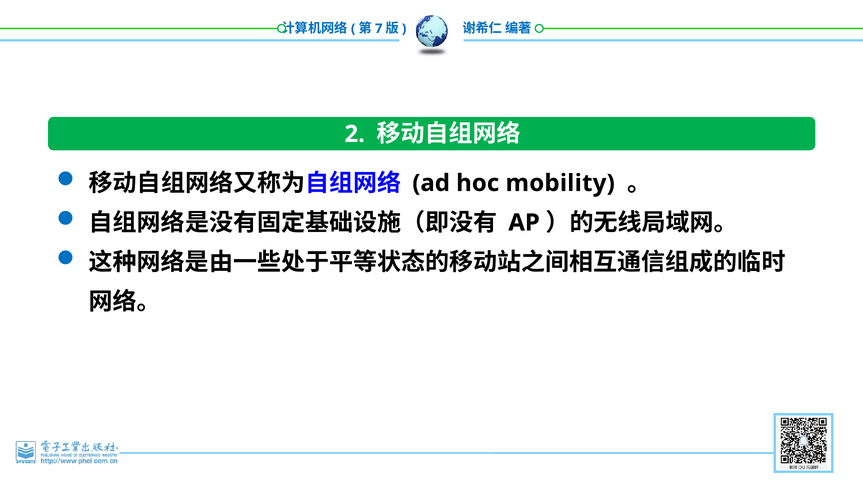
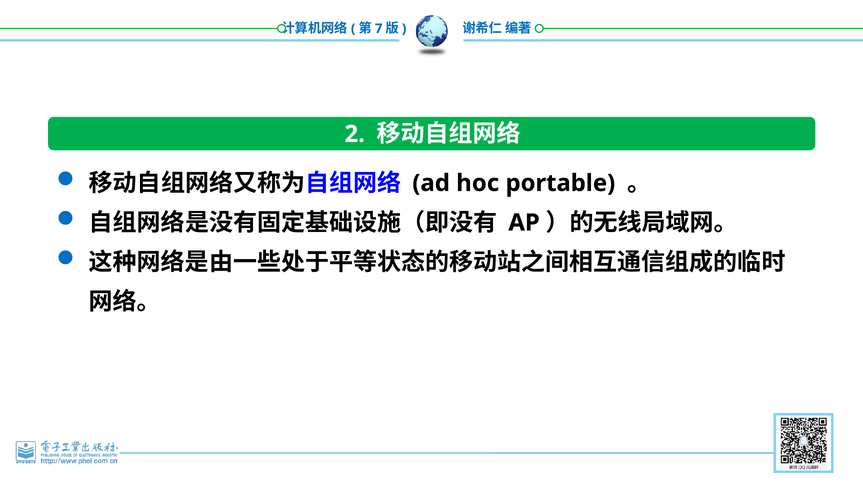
mobility: mobility -> portable (560, 183)
